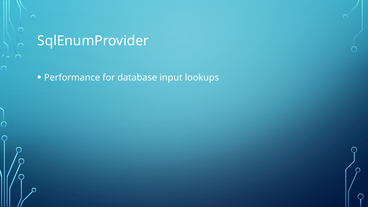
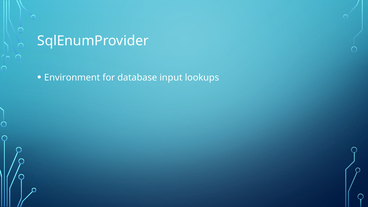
Performance: Performance -> Environment (72, 78)
